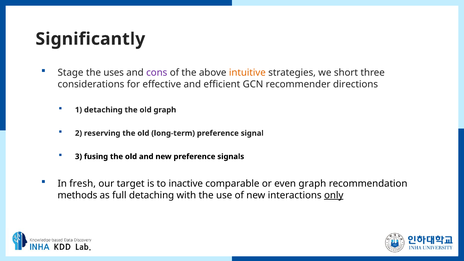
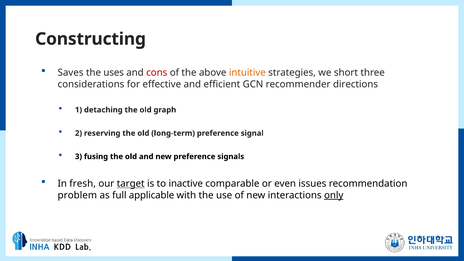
Significantly: Significantly -> Constructing (91, 39)
Stage: Stage -> Saves (71, 73)
cons colour: purple -> red (157, 73)
target underline: none -> present (131, 184)
even graph: graph -> issues (312, 184)
methods: methods -> problem (77, 195)
full detaching: detaching -> applicable (152, 195)
